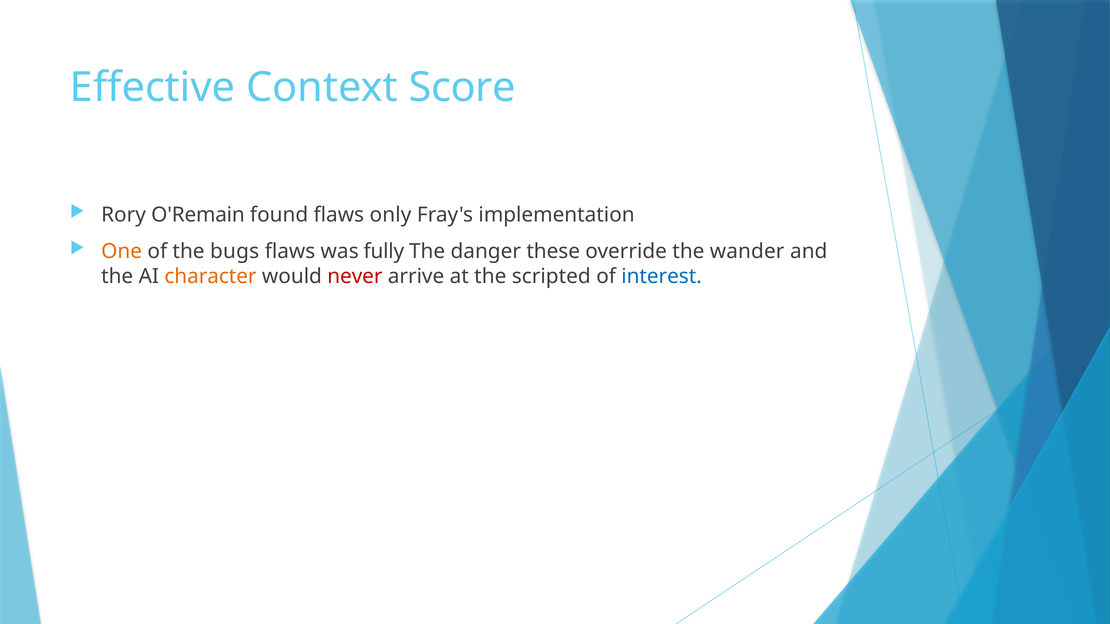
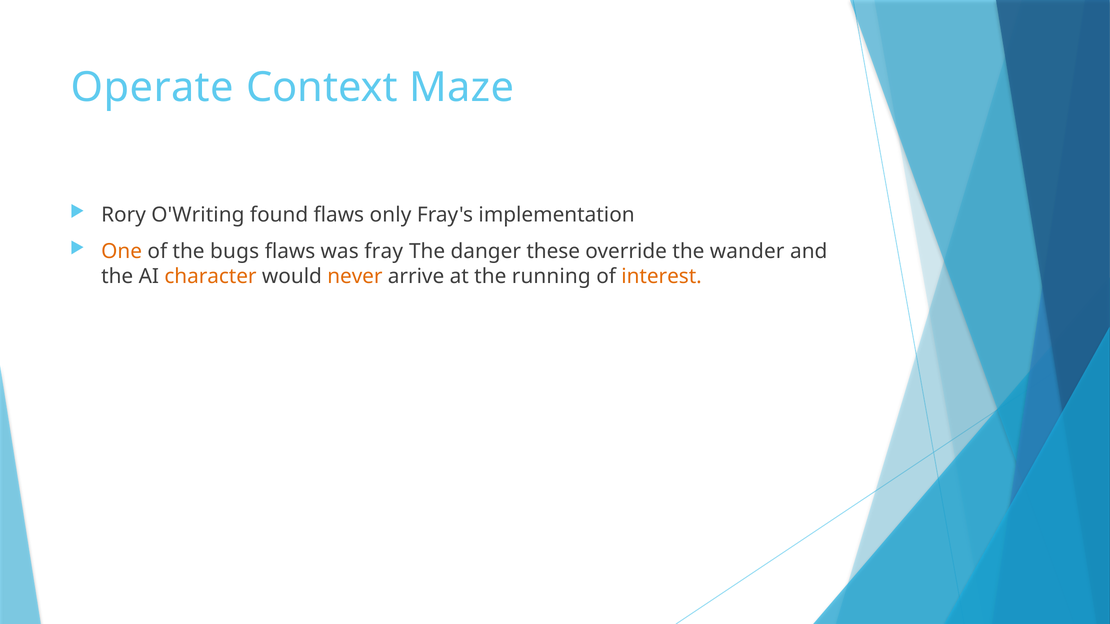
Effective: Effective -> Operate (152, 88)
Score: Score -> Maze (462, 88)
O'Remain: O'Remain -> O'Writing (198, 215)
fully: fully -> fray (384, 251)
never colour: red -> orange (355, 276)
scripted: scripted -> running (551, 276)
interest colour: blue -> orange (662, 276)
